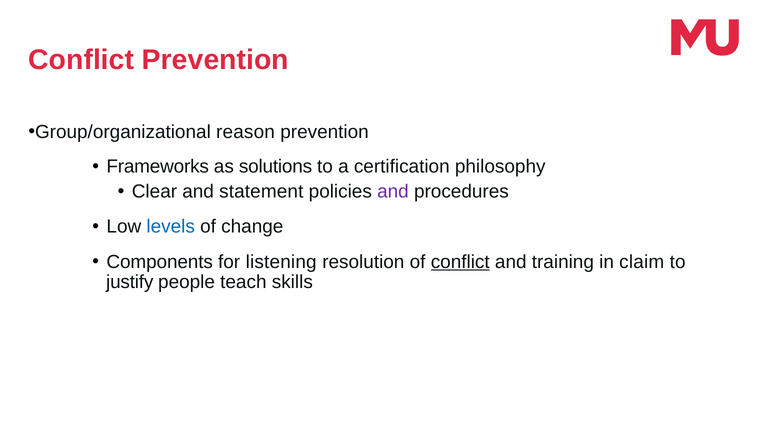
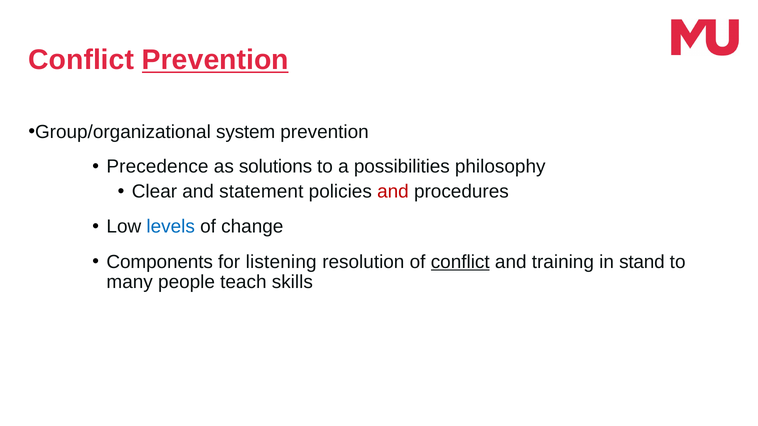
Prevention underline: none -> present (215, 60)
reason: reason -> system (246, 132)
Frameworks: Frameworks -> Precedence (158, 167)
certification: certification -> possibilities (402, 167)
and colour: purple -> red (393, 192)
claim: claim -> stand (642, 262)
justify: justify -> many (130, 282)
